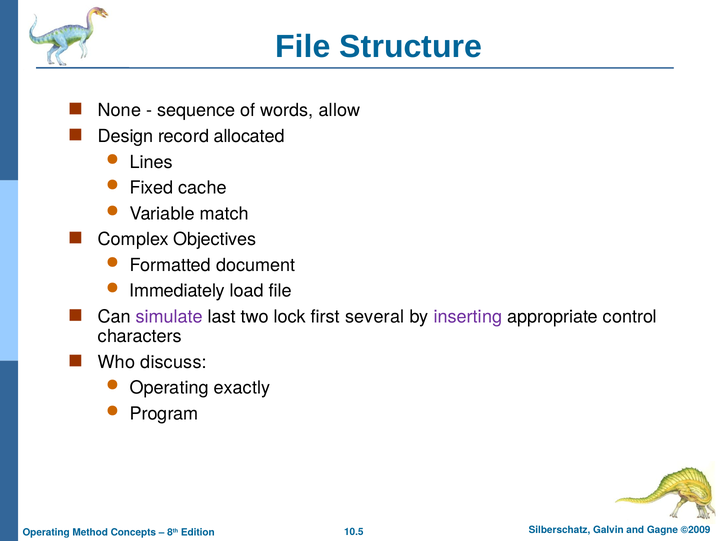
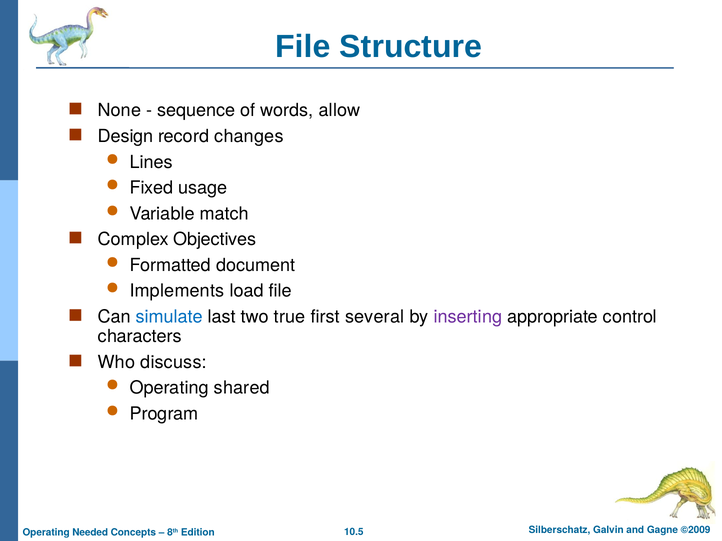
allocated: allocated -> changes (249, 136)
cache: cache -> usage (203, 188)
Immediately: Immediately -> Implements (177, 291)
simulate colour: purple -> blue (169, 317)
lock: lock -> true (290, 317)
exactly: exactly -> shared (242, 388)
Method: Method -> Needed (90, 533)
